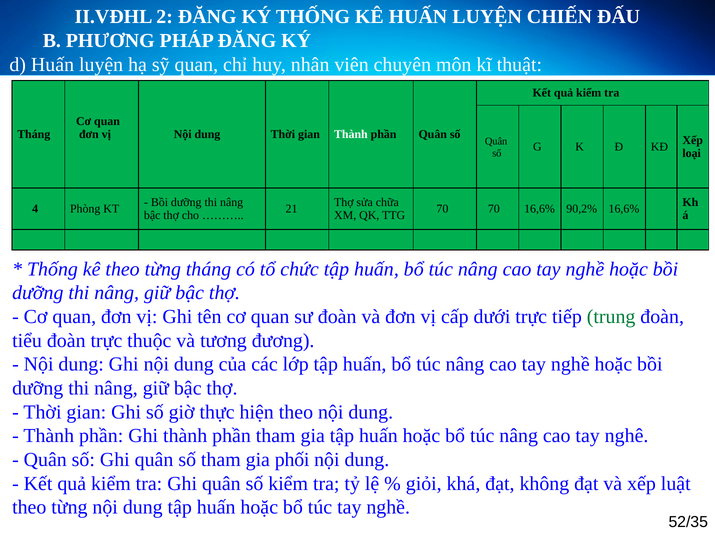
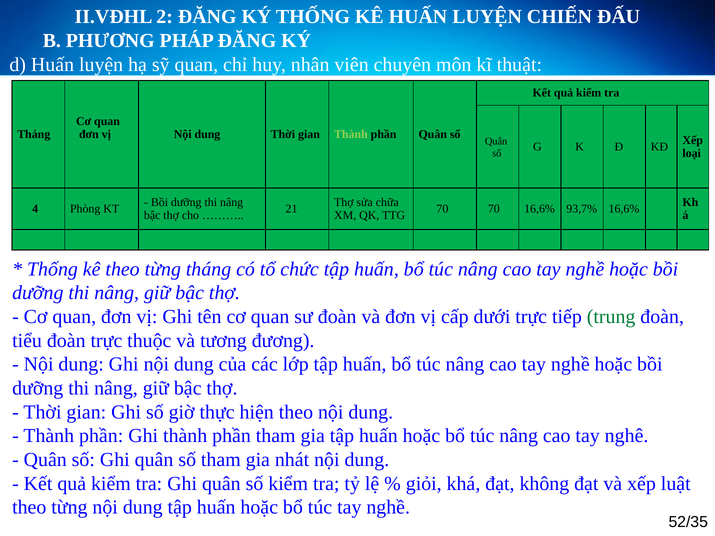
Thành colour: white -> light green (351, 134)
90,2%: 90,2% -> 93,7% (582, 209)
phối: phối -> nhát (292, 460)
